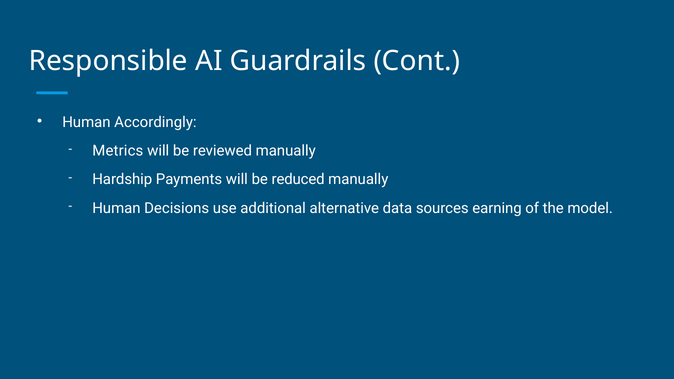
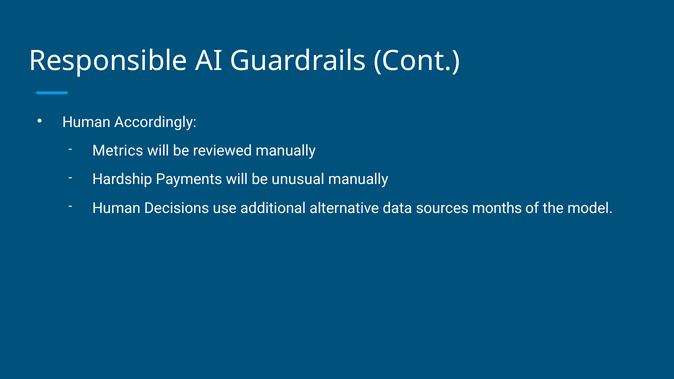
reduced: reduced -> unusual (298, 180)
earning: earning -> months (497, 208)
